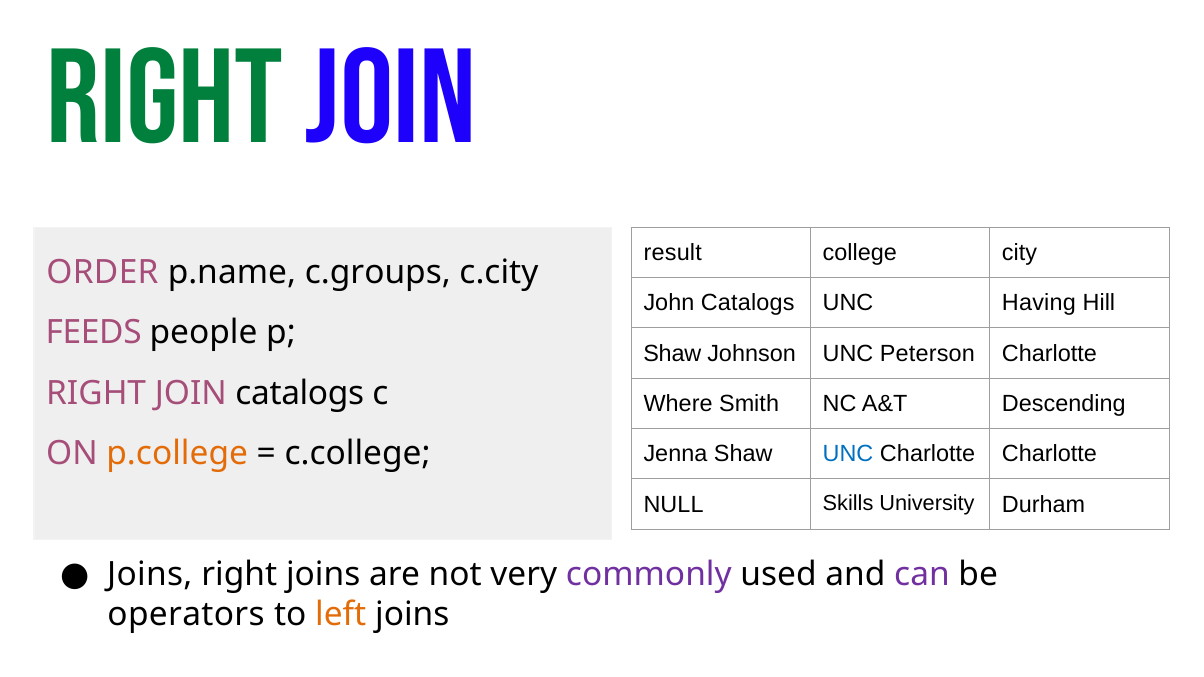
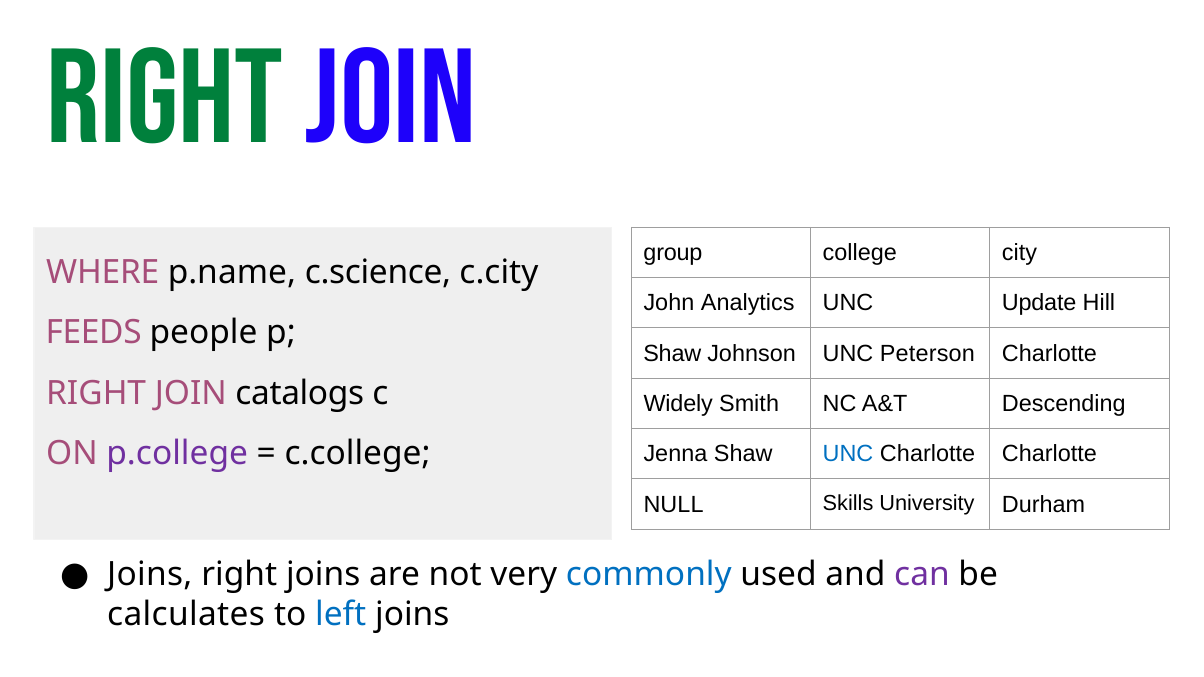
result: result -> group (673, 253)
ORDER: ORDER -> WHERE (103, 273)
c.groups: c.groups -> c.science (378, 273)
John Catalogs: Catalogs -> Analytics (748, 303)
Having: Having -> Update (1039, 303)
Where: Where -> Widely (678, 404)
p.college colour: orange -> purple (177, 453)
commonly colour: purple -> blue (649, 575)
operators: operators -> calculates (186, 615)
left colour: orange -> blue (341, 615)
